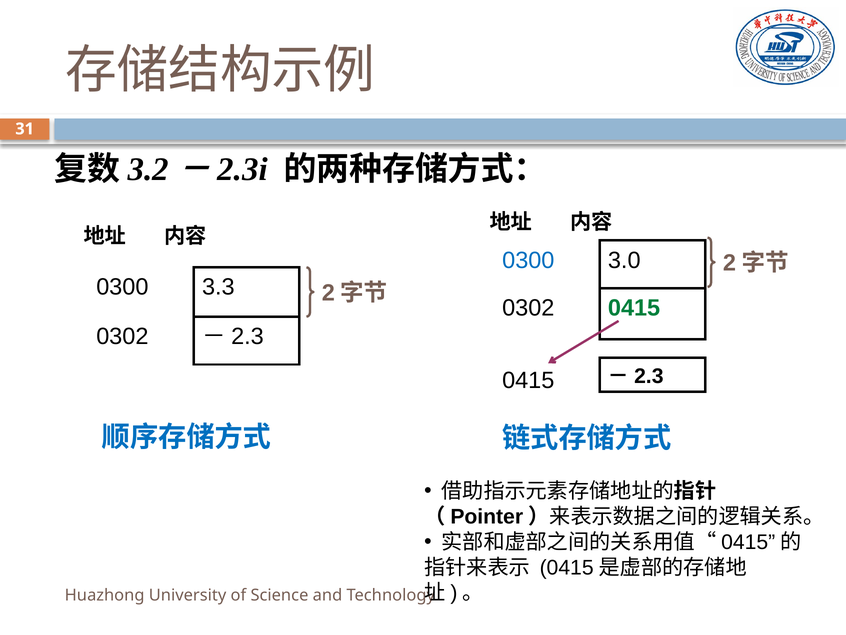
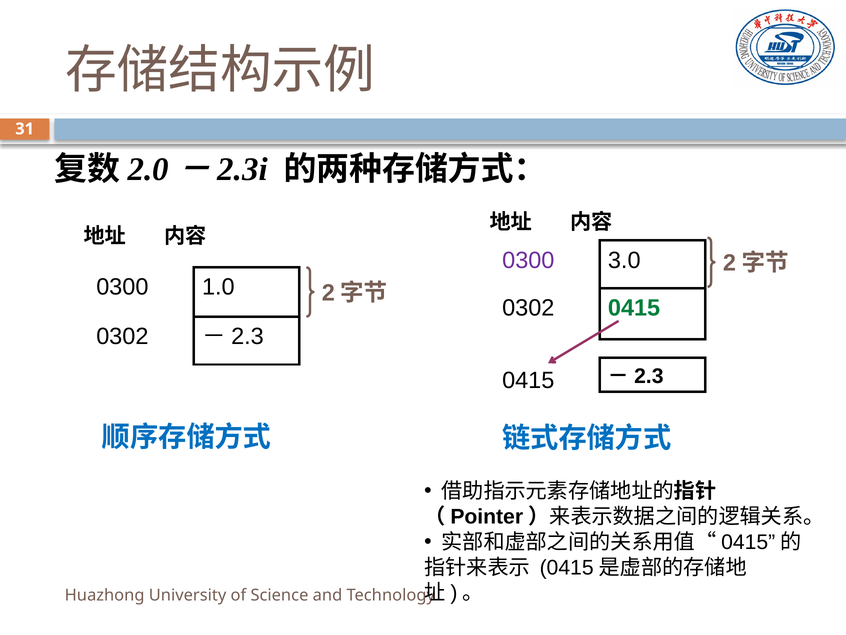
3.2: 3.2 -> 2.0 (148, 169)
0300 colour: blue -> purple (528, 260)
3.3: 3.3 -> 1.0 (218, 287)
